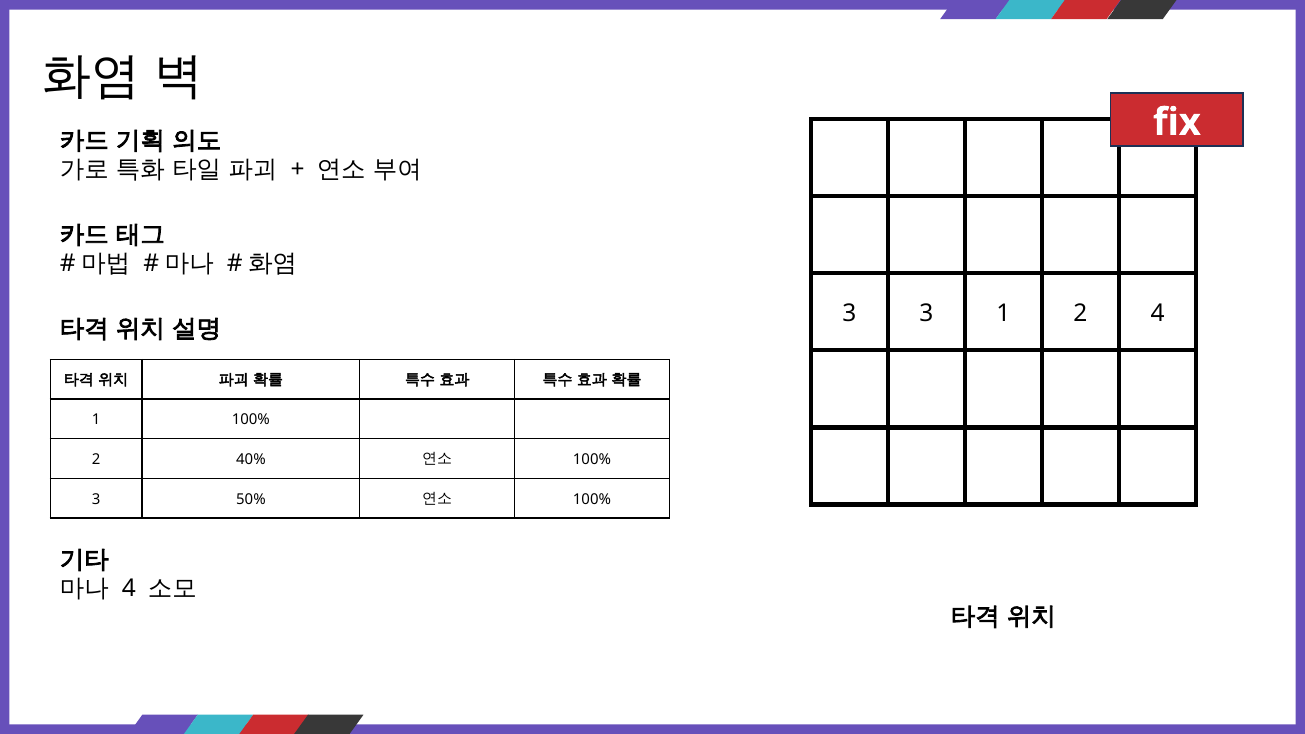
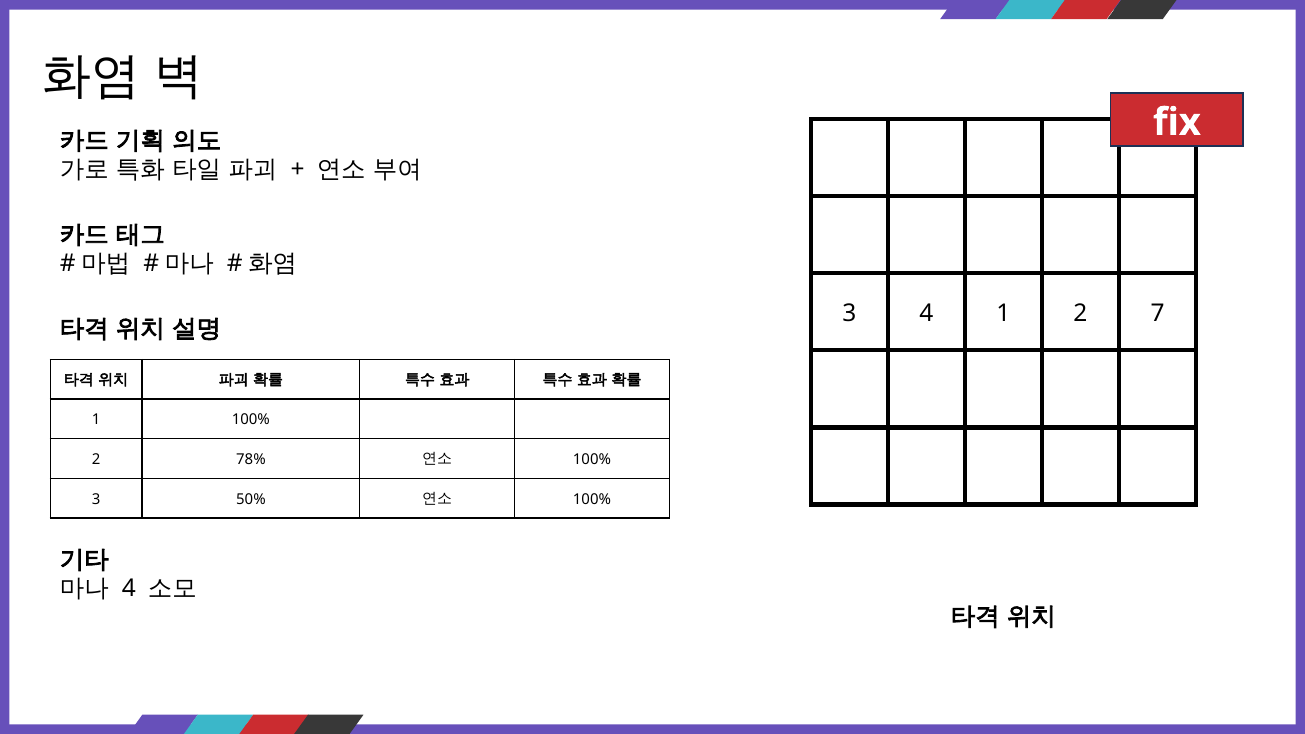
3 3: 3 -> 4 (926, 314)
2 4: 4 -> 7 (1158, 314)
40%: 40% -> 78% (251, 459)
